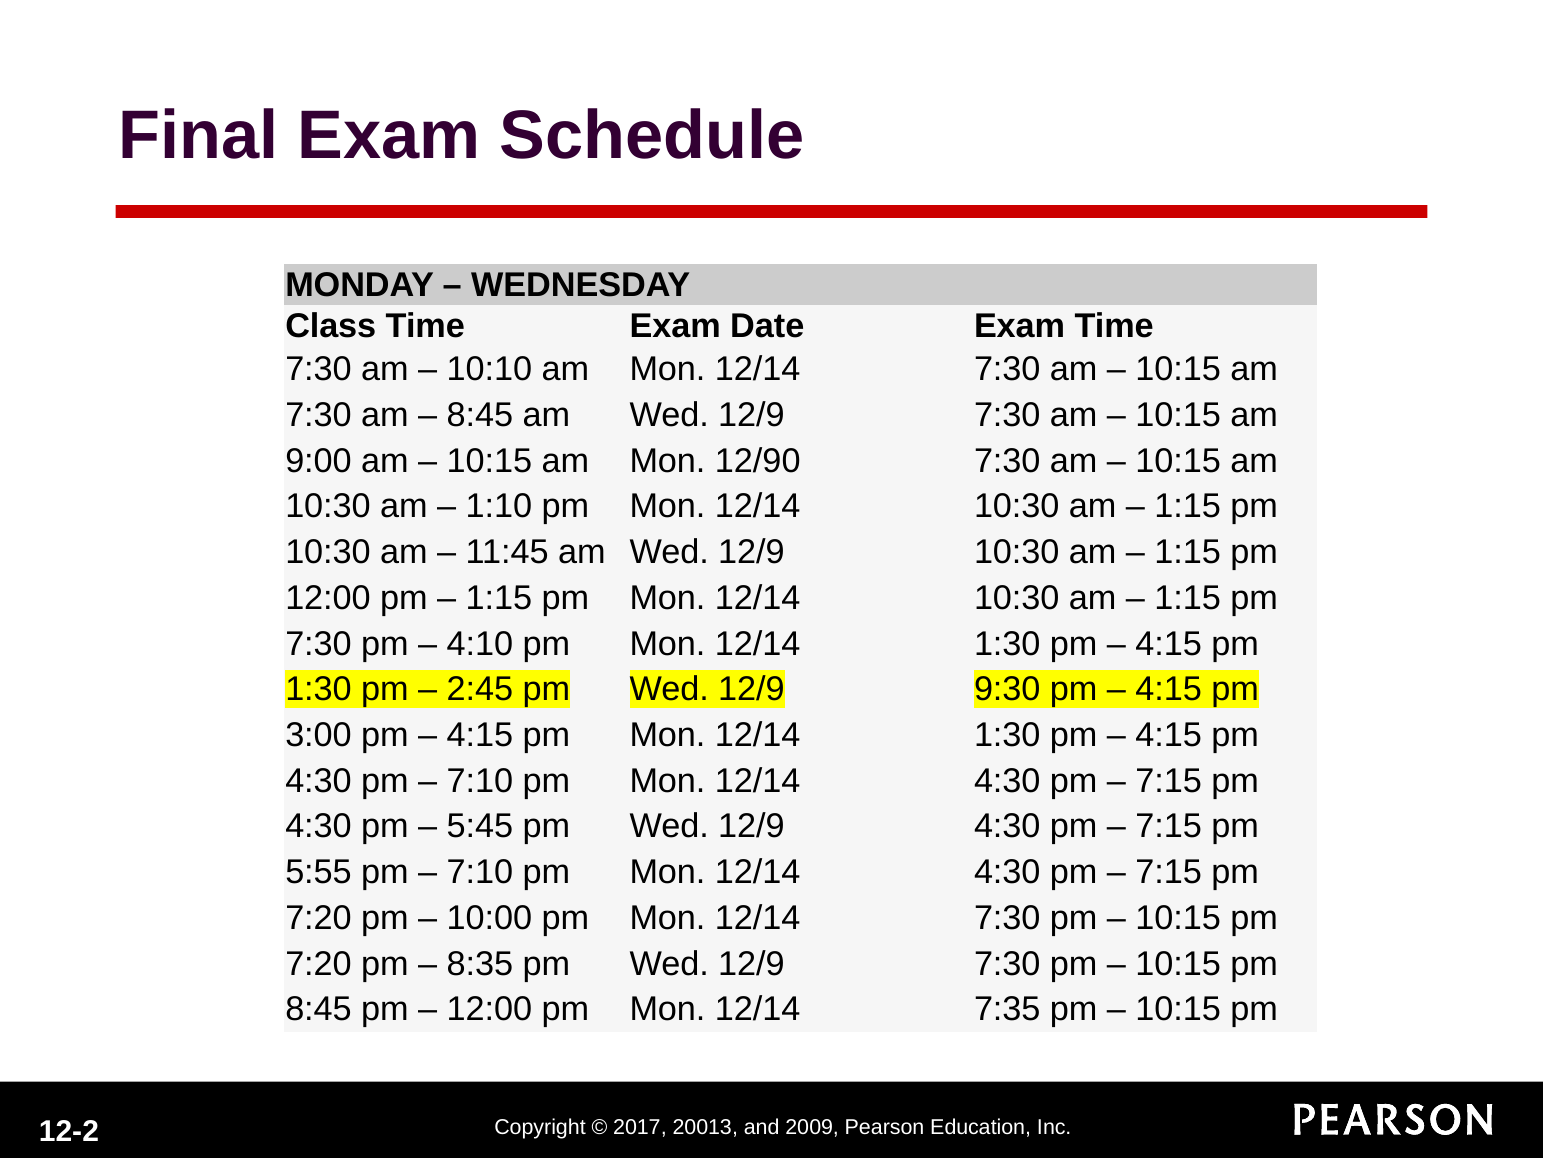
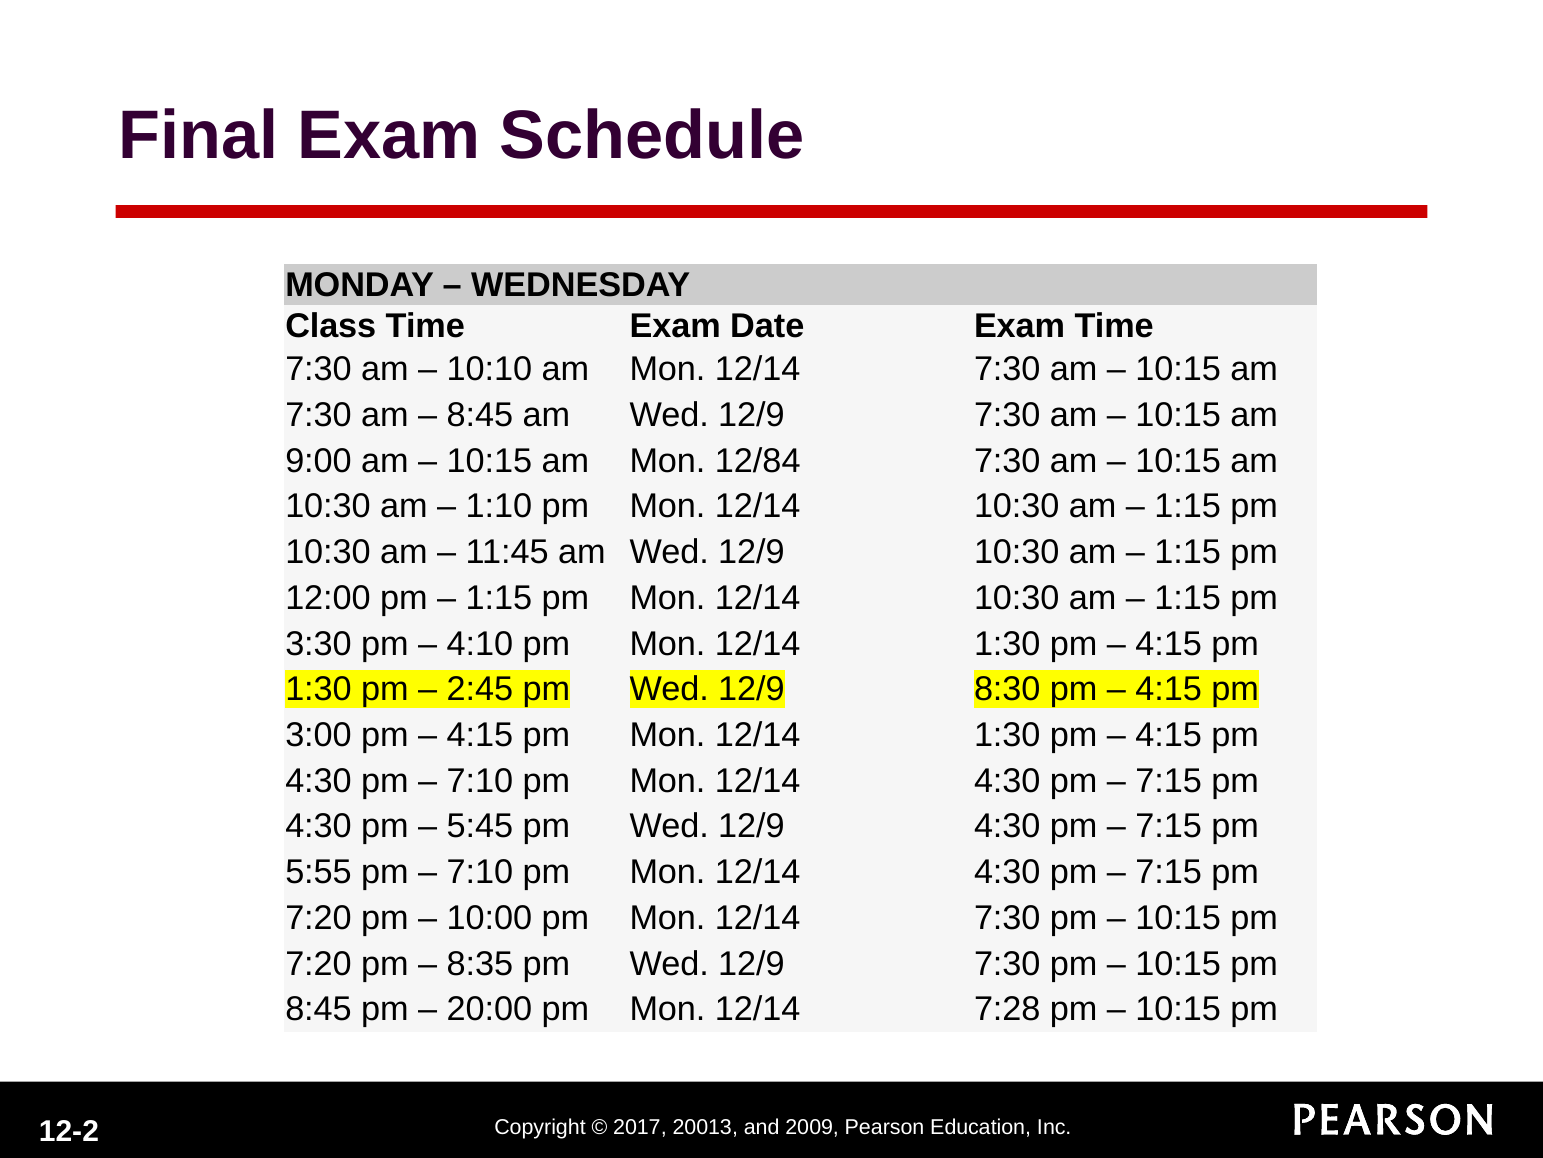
12/90: 12/90 -> 12/84 (758, 461)
7:30: 7:30 -> 3:30 (318, 643)
9:30: 9:30 -> 8:30 (1007, 689)
12:00: 12:00 -> 20:00 (489, 1009)
7:35: 7:35 -> 7:28 (1007, 1009)
